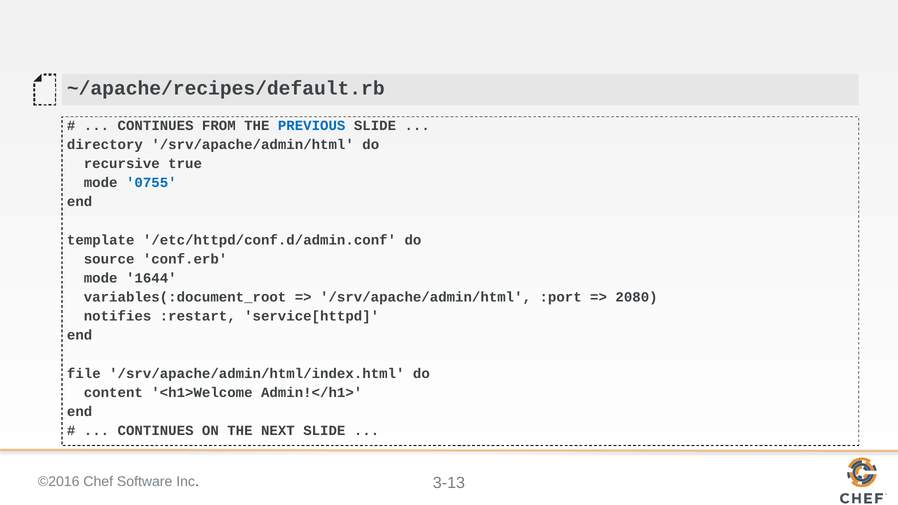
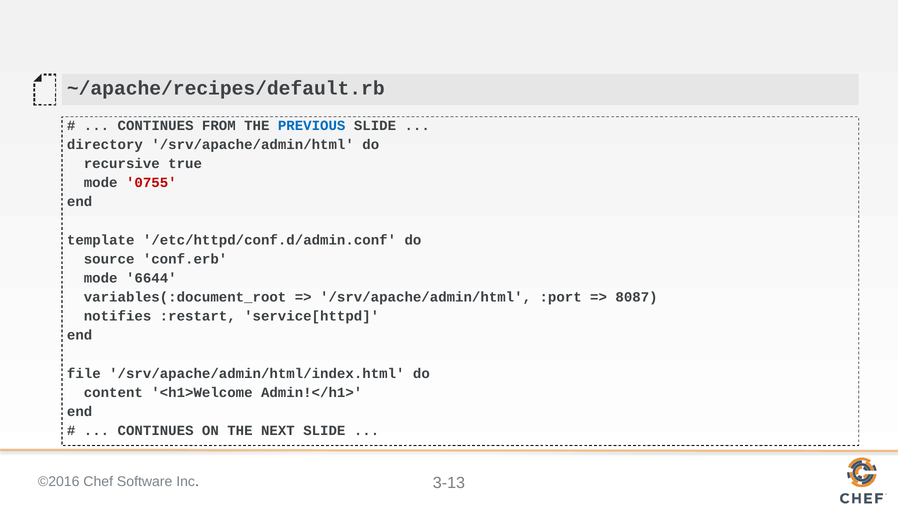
0755 colour: blue -> red (151, 183)
1644: 1644 -> 6644 (151, 278)
2080: 2080 -> 8087 (637, 297)
